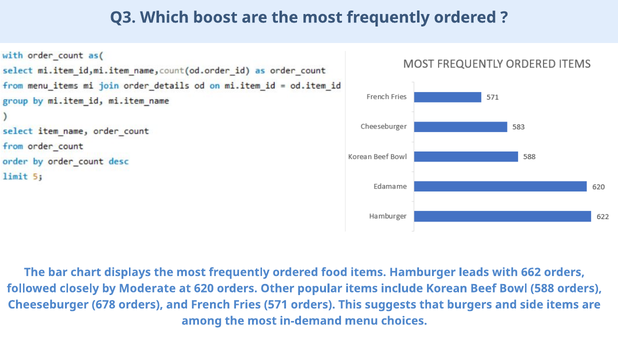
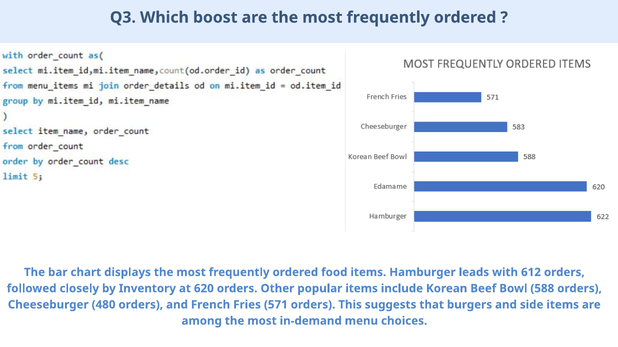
662: 662 -> 612 (531, 273)
Moderate: Moderate -> Inventory (147, 289)
678: 678 -> 480 (104, 305)
